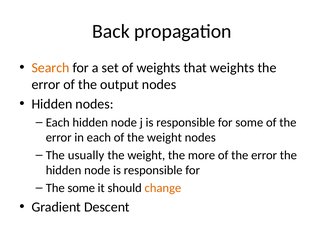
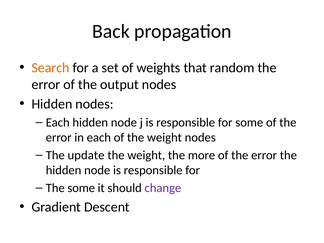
that weights: weights -> random (232, 68)
usually: usually -> update (86, 155)
change colour: orange -> purple (163, 188)
